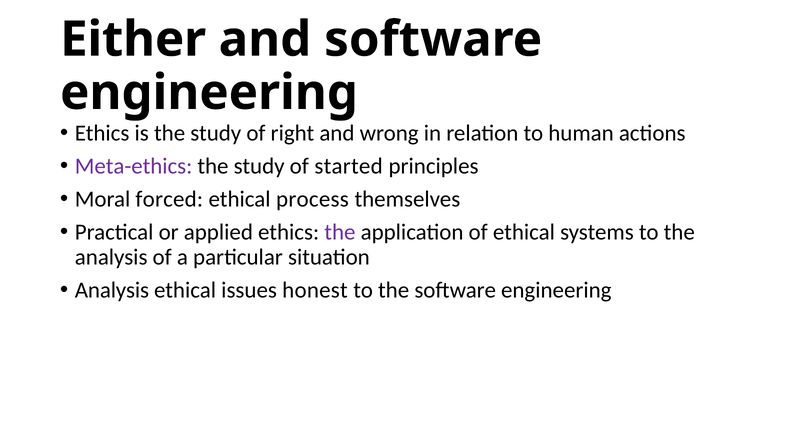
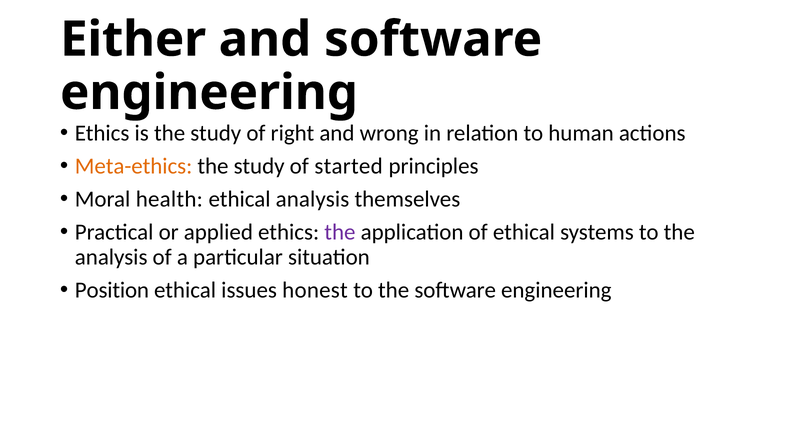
Meta-ethics colour: purple -> orange (134, 166)
forced: forced -> health (169, 199)
ethical process: process -> analysis (312, 199)
Analysis: Analysis -> Position (112, 290)
